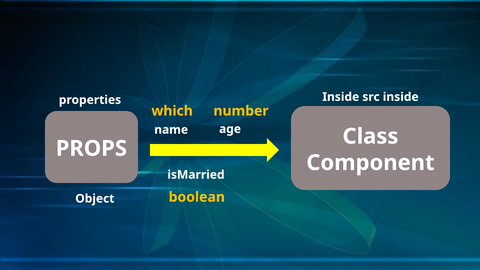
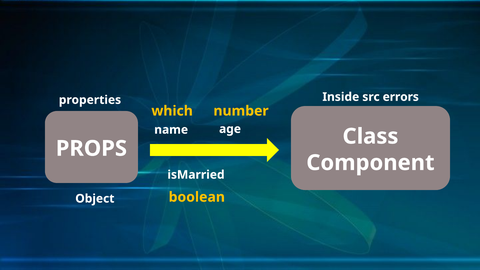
src inside: inside -> errors (401, 97)
